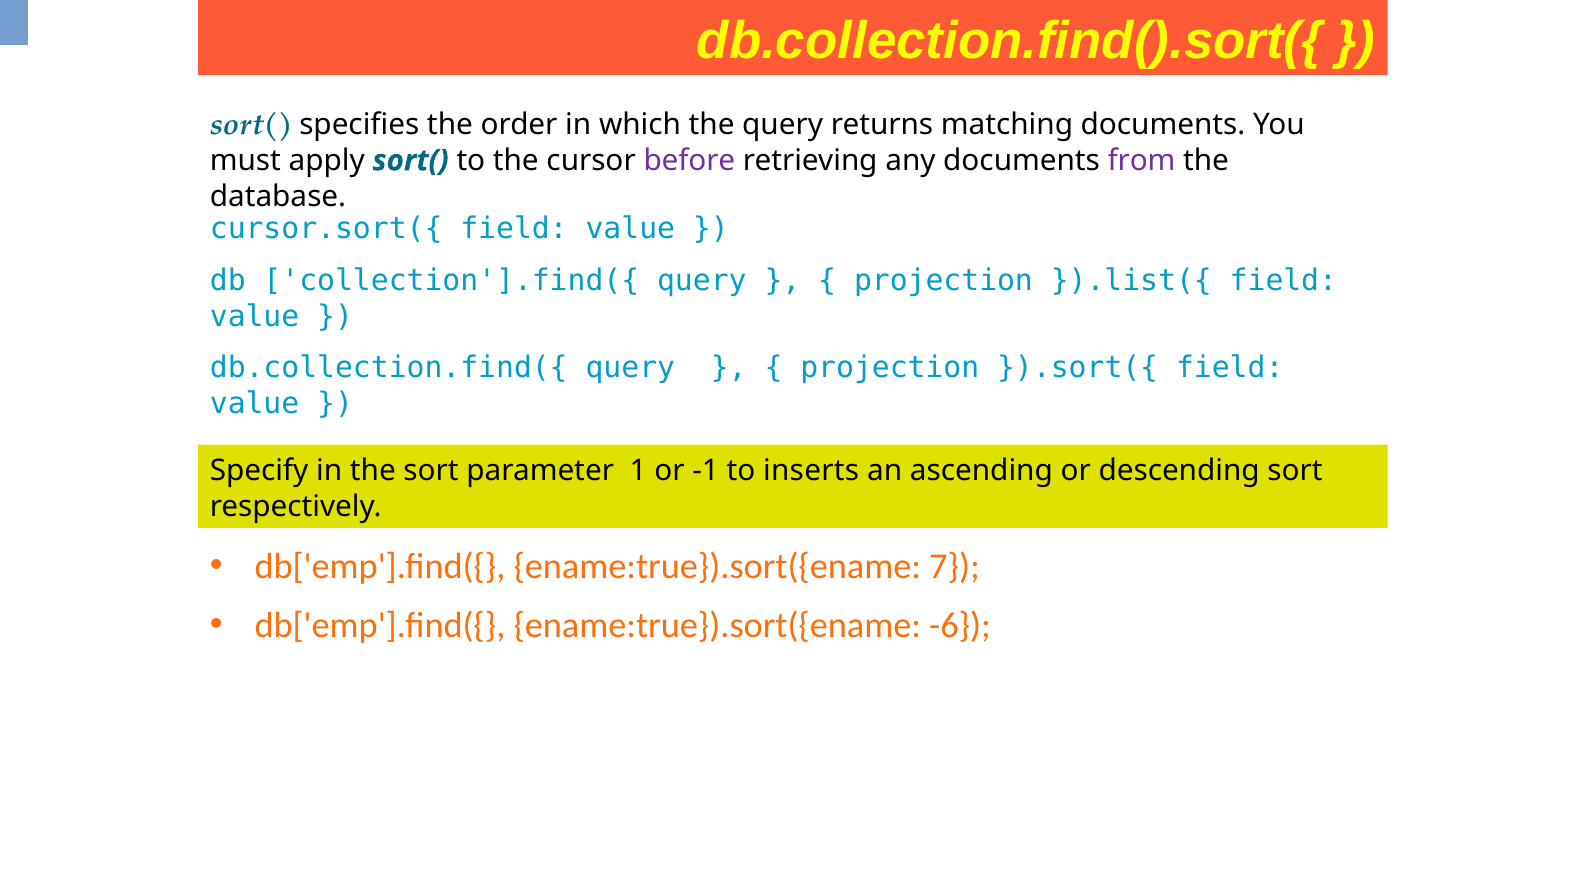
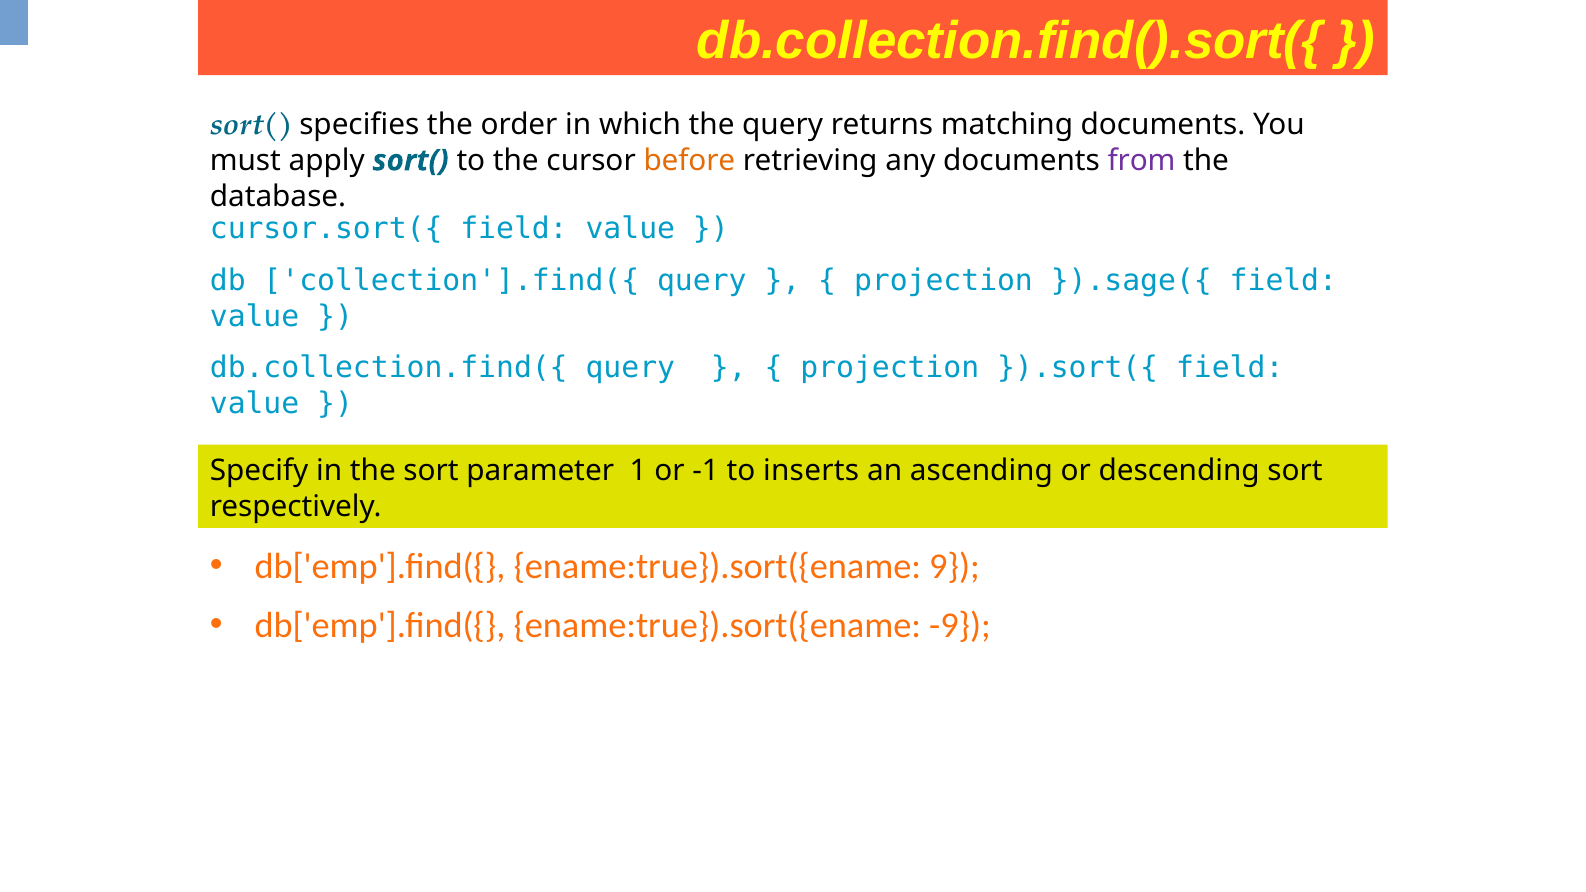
before colour: purple -> orange (689, 161)
}).list({: }).list({ -> }).sage({ (1131, 281)
7: 7 -> 9 (954, 566)
-6: -6 -> -9 (960, 626)
